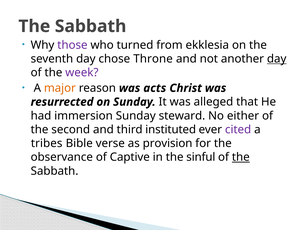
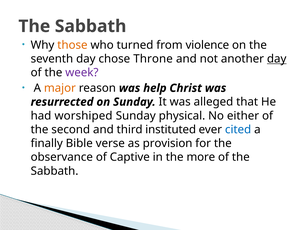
those colour: purple -> orange (72, 45)
ekklesia: ekklesia -> violence (207, 45)
acts: acts -> help (155, 88)
immersion: immersion -> worshiped (83, 116)
steward: steward -> physical (182, 116)
cited colour: purple -> blue (238, 130)
tribes: tribes -> finally (47, 144)
sinful: sinful -> more (201, 157)
the underline: present -> none (241, 157)
